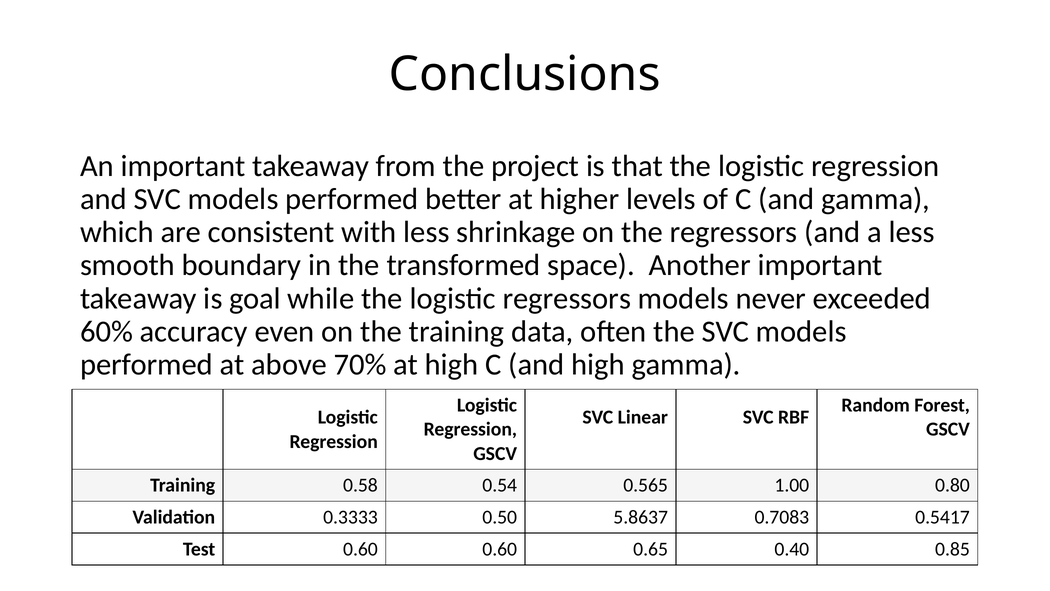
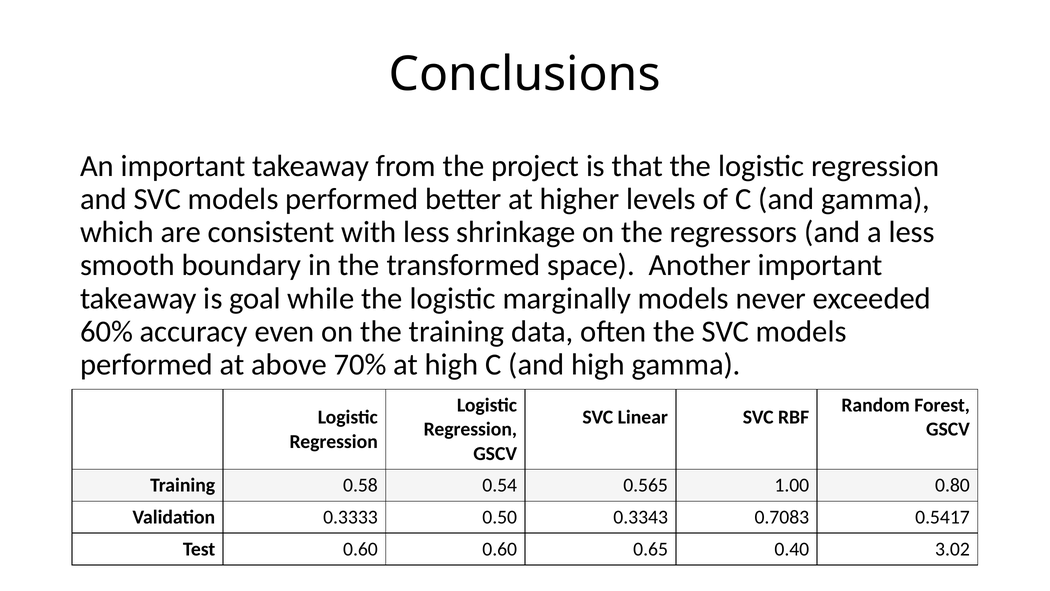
logistic regressors: regressors -> marginally (567, 298)
5.8637: 5.8637 -> 0.3343 (641, 517)
0.85: 0.85 -> 3.02 (952, 549)
